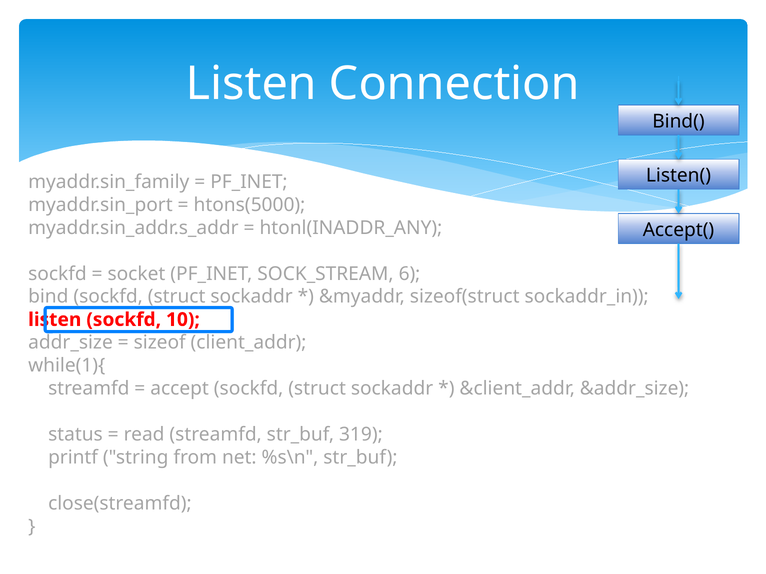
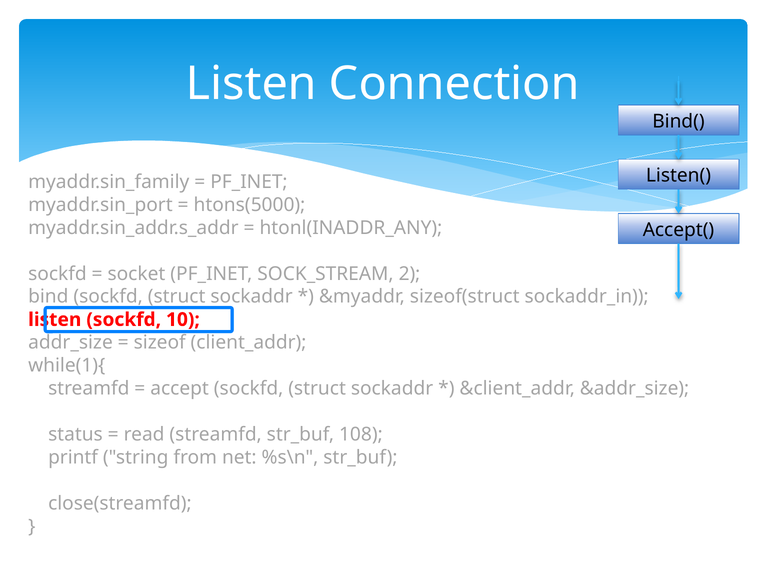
6: 6 -> 2 (409, 274)
319: 319 -> 108 (361, 435)
